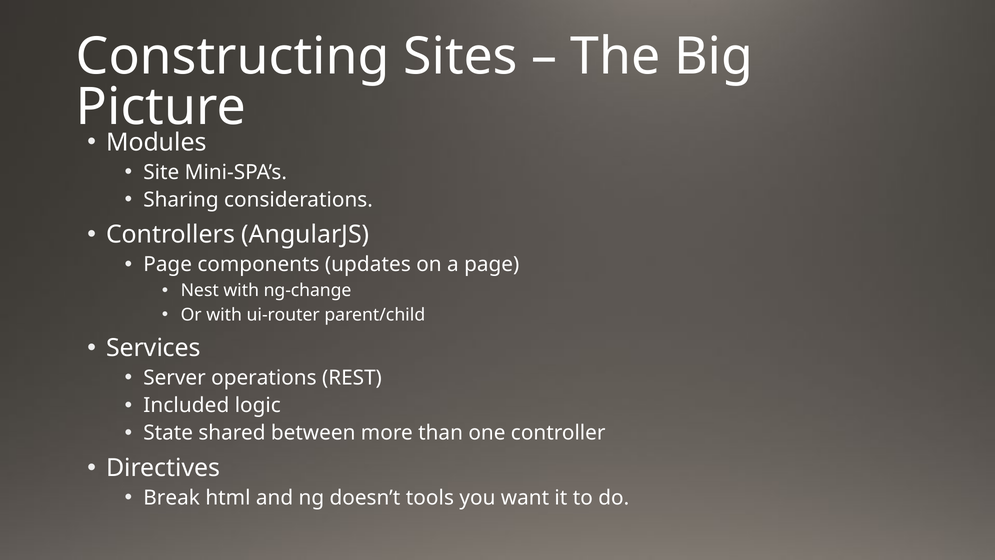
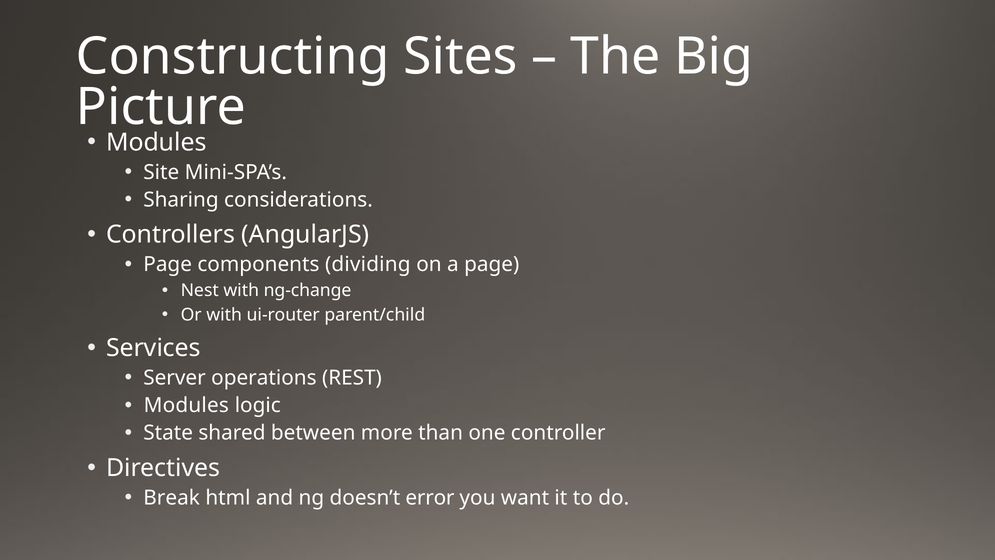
updates: updates -> dividing (368, 264)
Included: Included -> Modules (186, 405)
tools: tools -> error (430, 498)
